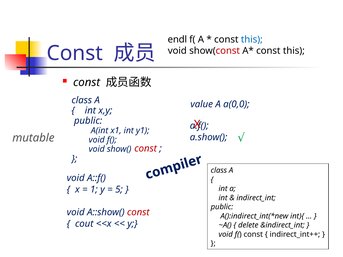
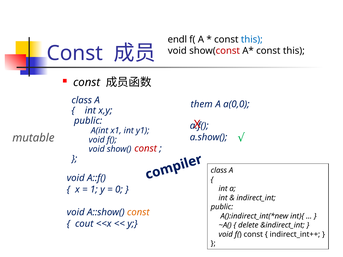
value: value -> them (202, 104)
5: 5 -> 0 (119, 190)
const colour: red -> orange (138, 212)
